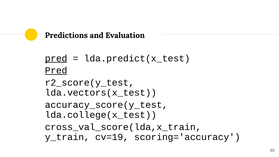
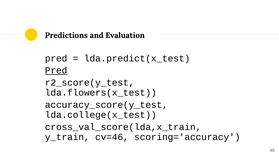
pred underline: present -> none (56, 58)
lda.vectors(x_test: lda.vectors(x_test -> lda.flowers(x_test (101, 93)
cv=19: cv=19 -> cv=46 (112, 137)
